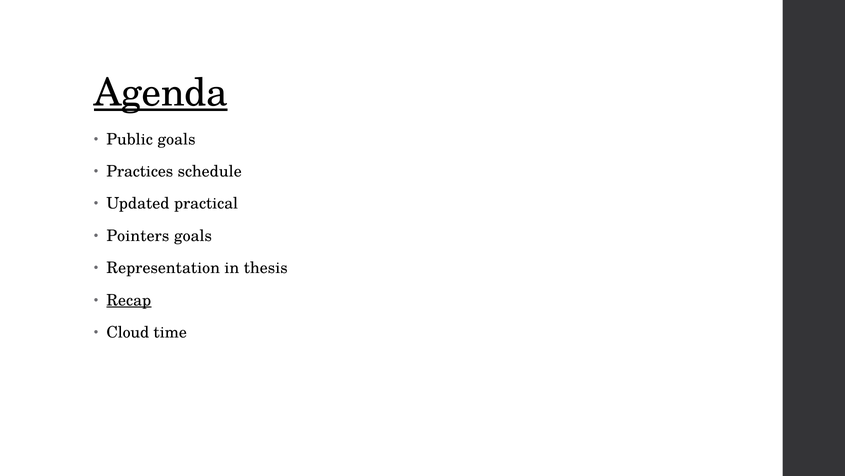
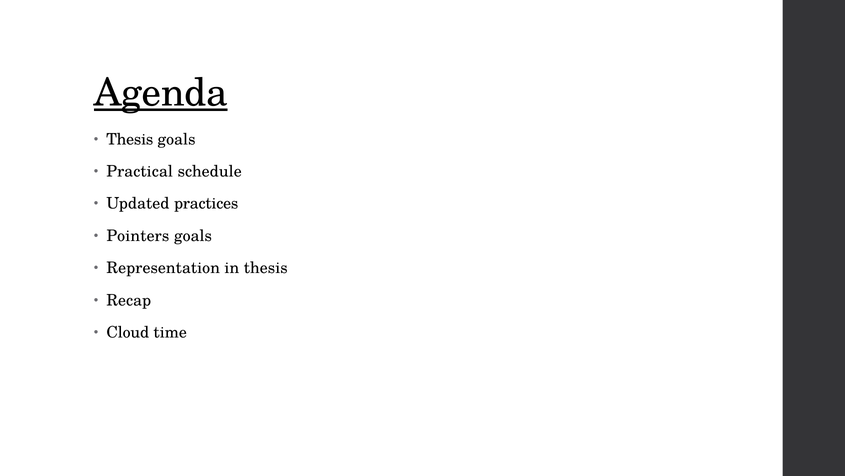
Public: Public -> Thesis (130, 139)
Practices: Practices -> Practical (140, 171)
practical: practical -> practices (206, 203)
Recap underline: present -> none (129, 300)
